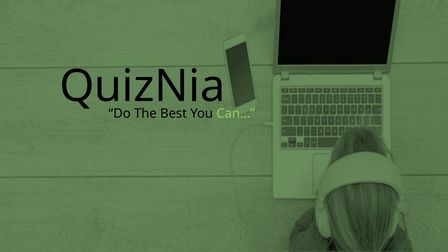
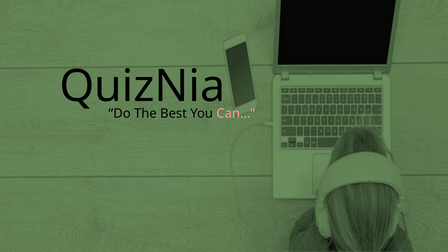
Can… colour: light green -> pink (236, 114)
